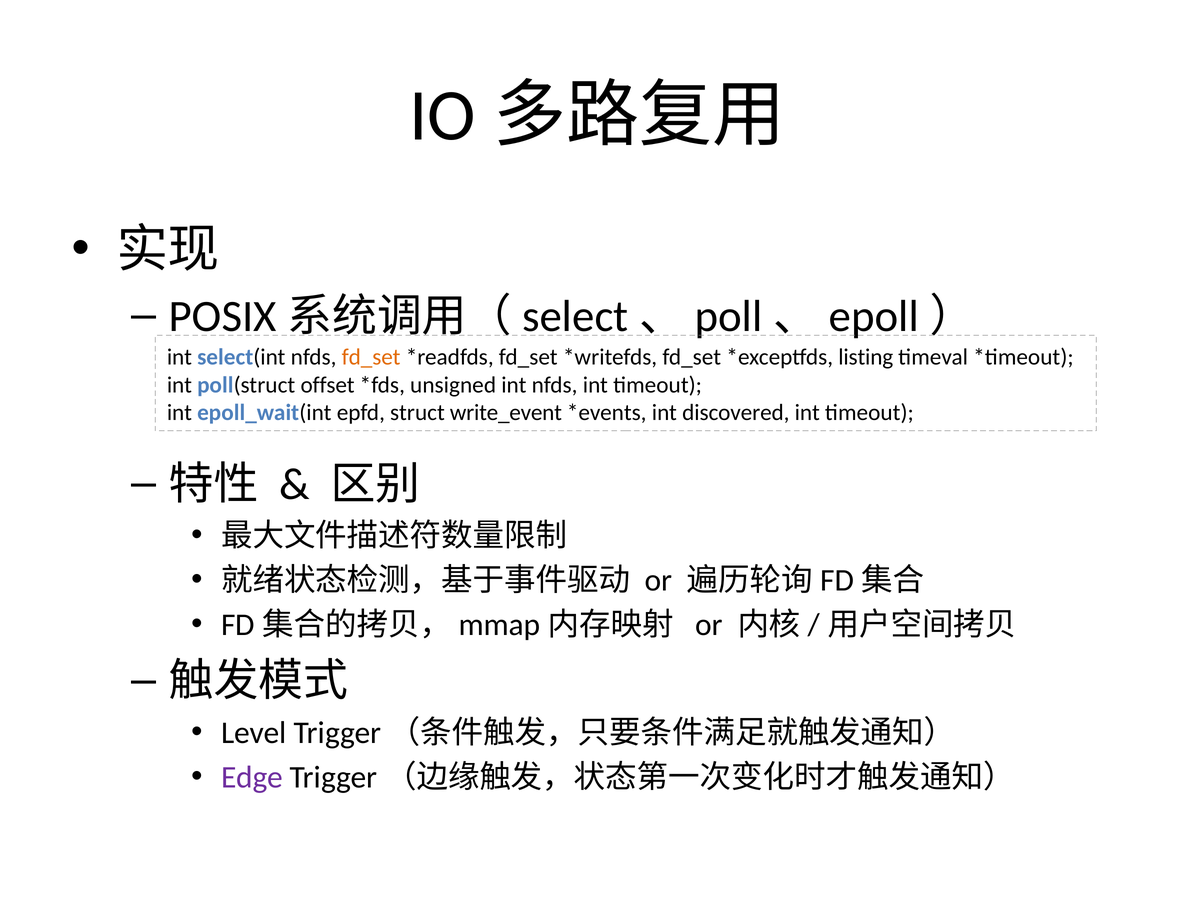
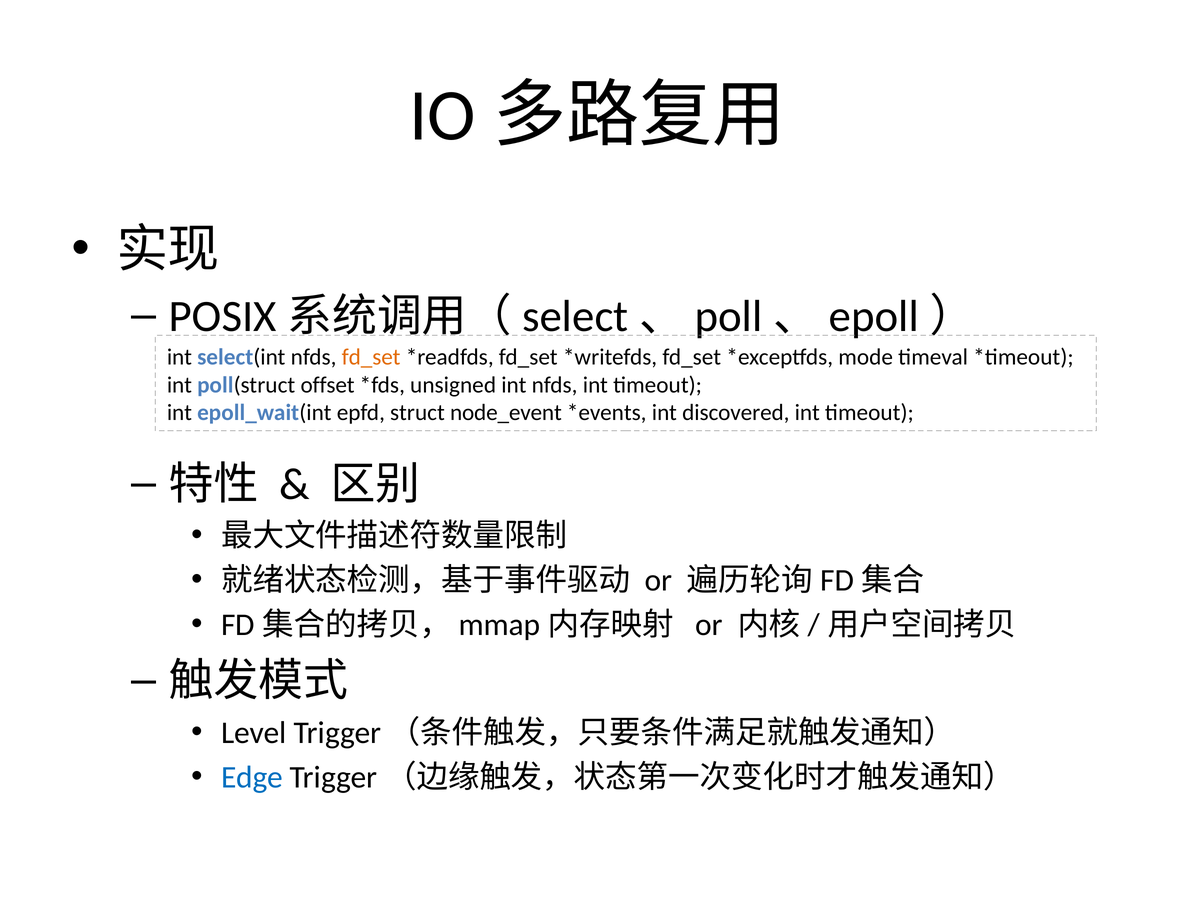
listing: listing -> mode (866, 357)
write_event: write_event -> node_event (506, 412)
Edge colour: purple -> blue (252, 777)
